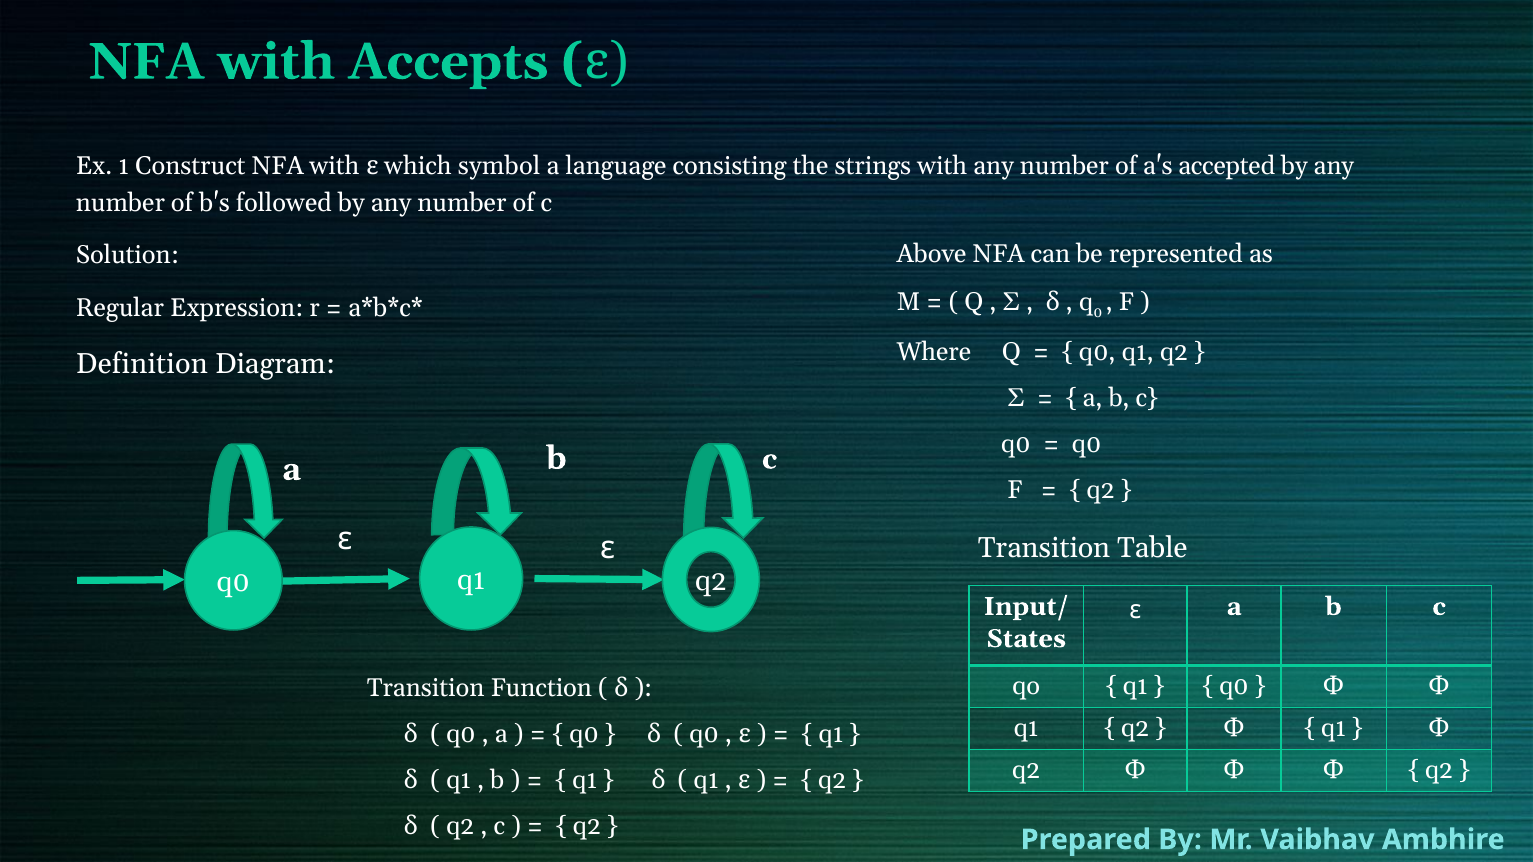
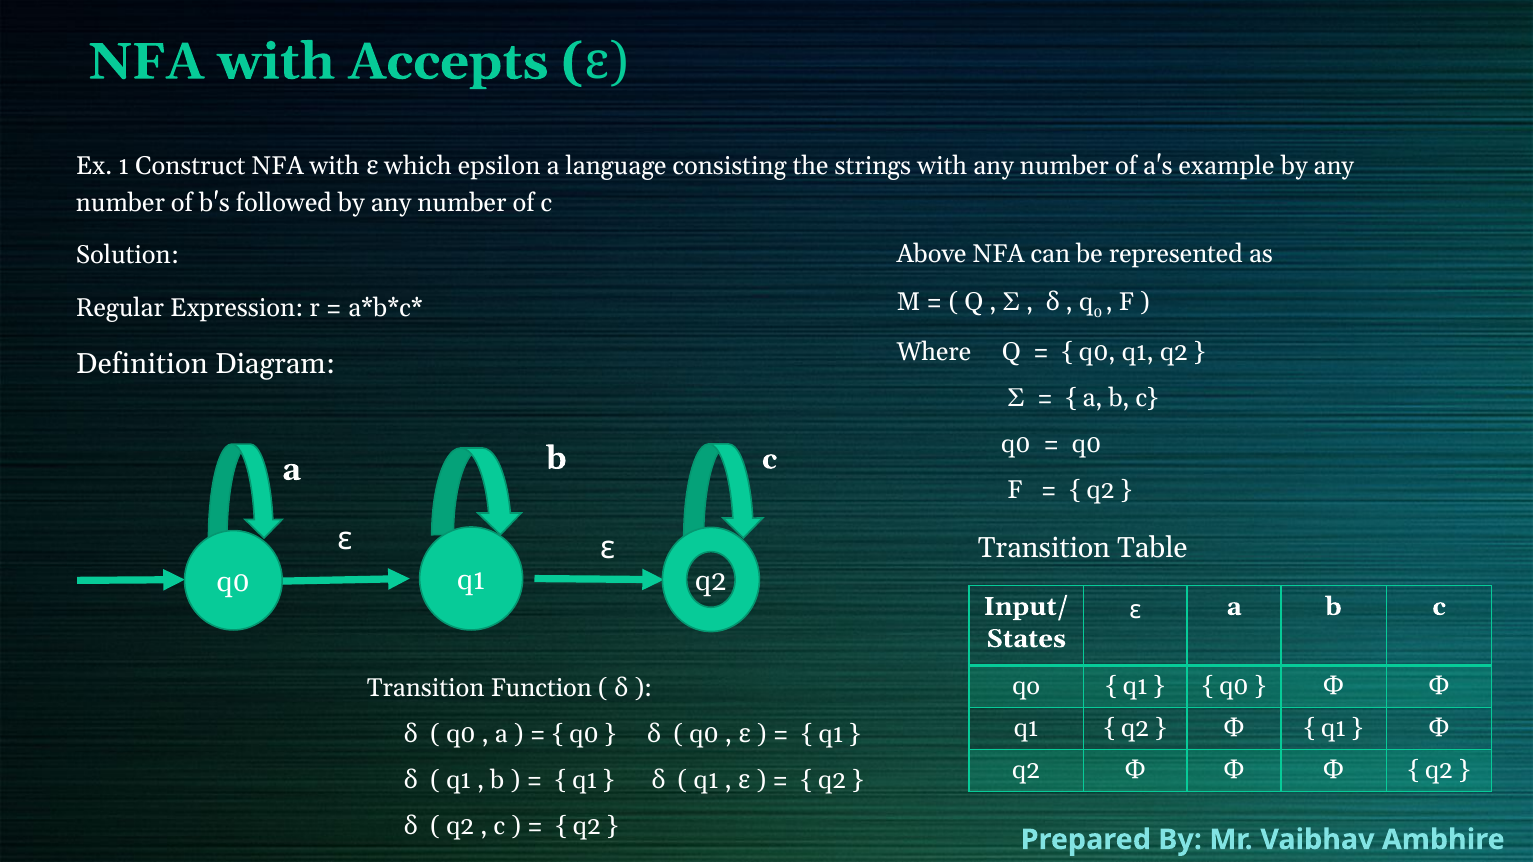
symbol: symbol -> epsilon (499, 166)
accepted: accepted -> example (1227, 166)
